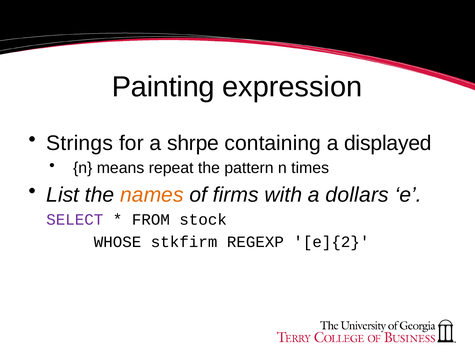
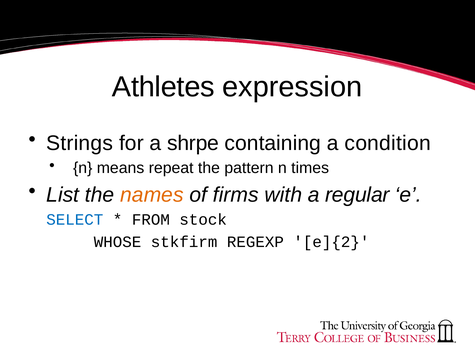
Painting: Painting -> Athletes (163, 87)
displayed: displayed -> condition (388, 143)
dollars: dollars -> regular (357, 195)
SELECT colour: purple -> blue (75, 220)
